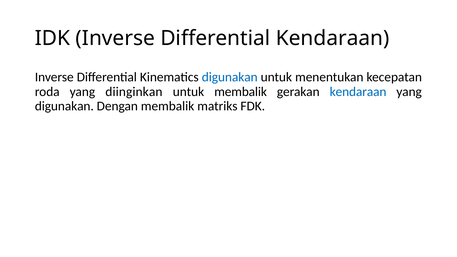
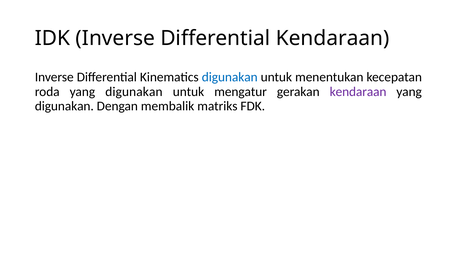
roda yang diinginkan: diinginkan -> digunakan (134, 92)
untuk membalik: membalik -> mengatur (241, 92)
kendaraan colour: blue -> purple (358, 92)
